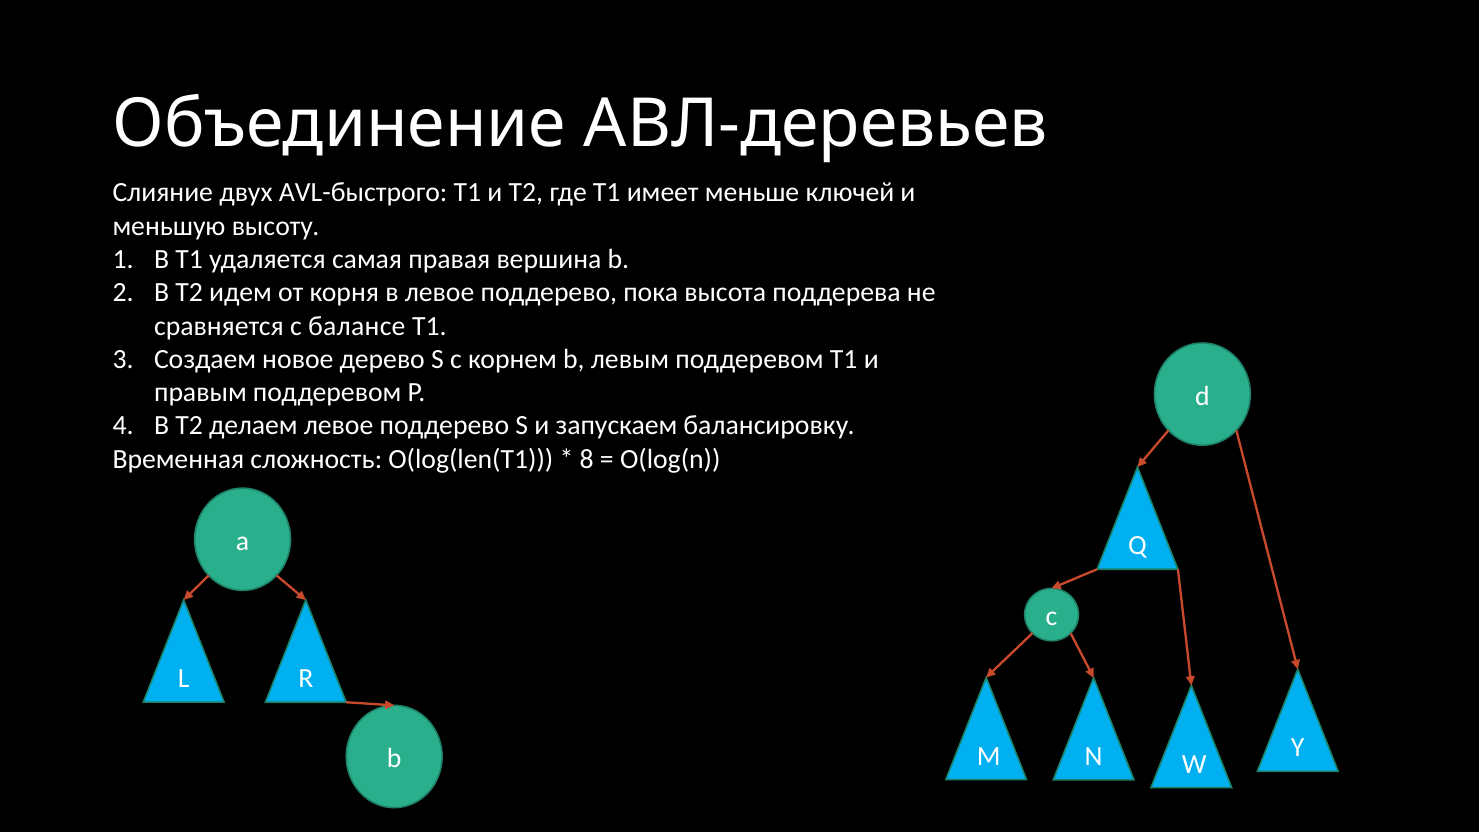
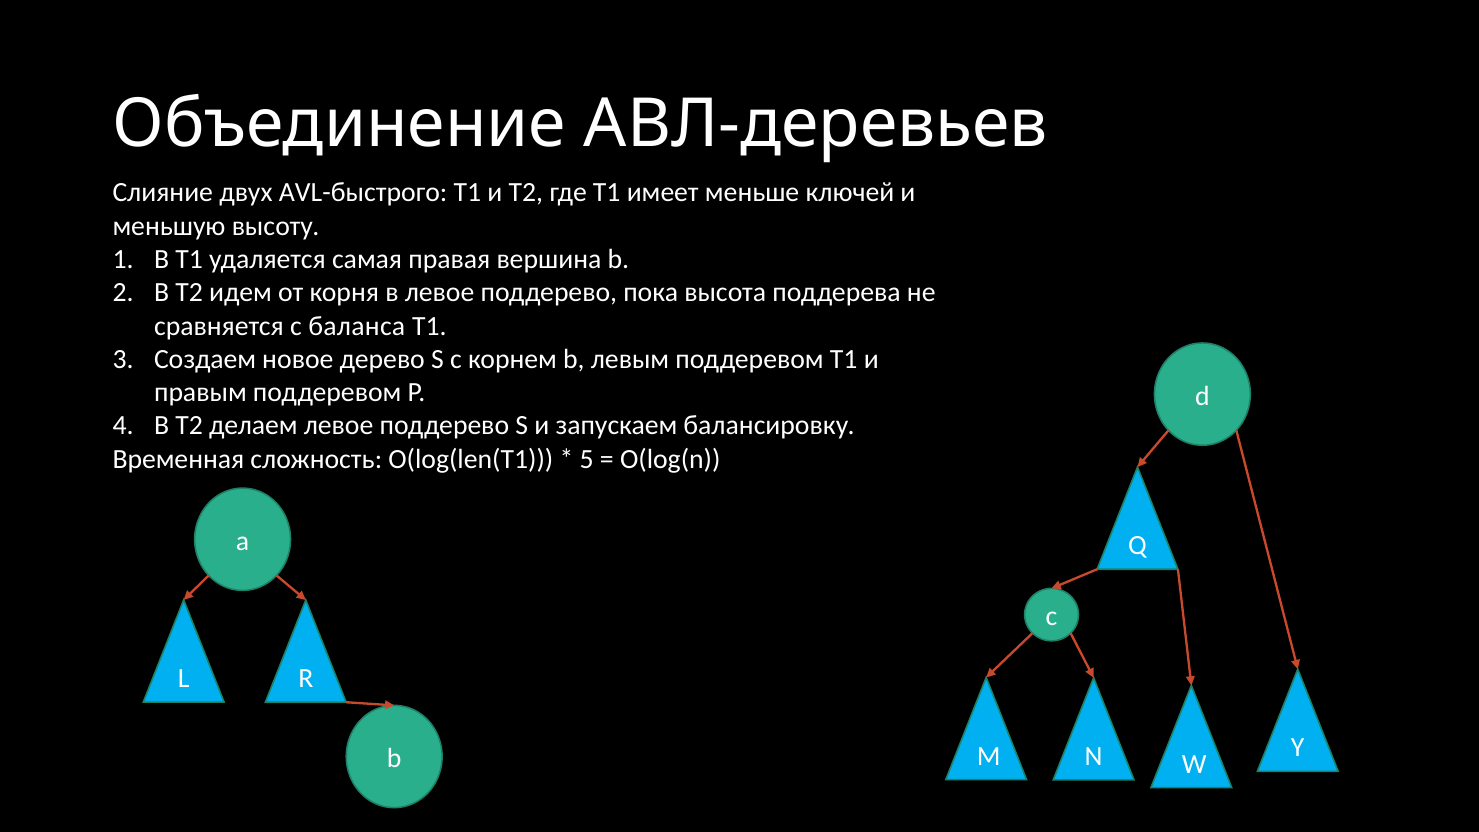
балансе: балансе -> баланса (357, 326)
8: 8 -> 5 (587, 459)
